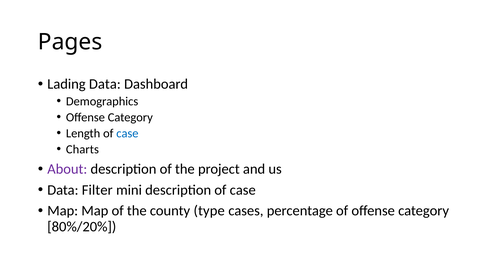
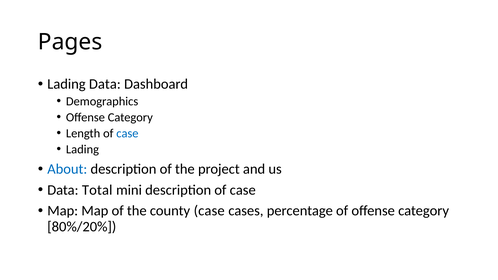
Charts: Charts -> Lading (82, 149)
About colour: purple -> blue (67, 169)
Filter: Filter -> Total (97, 190)
county type: type -> case (209, 211)
